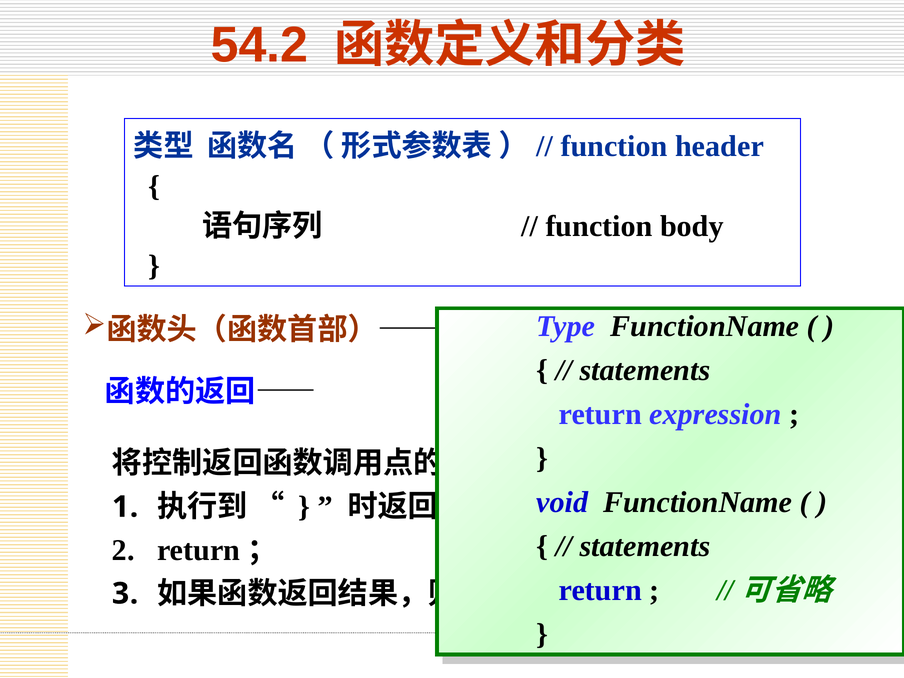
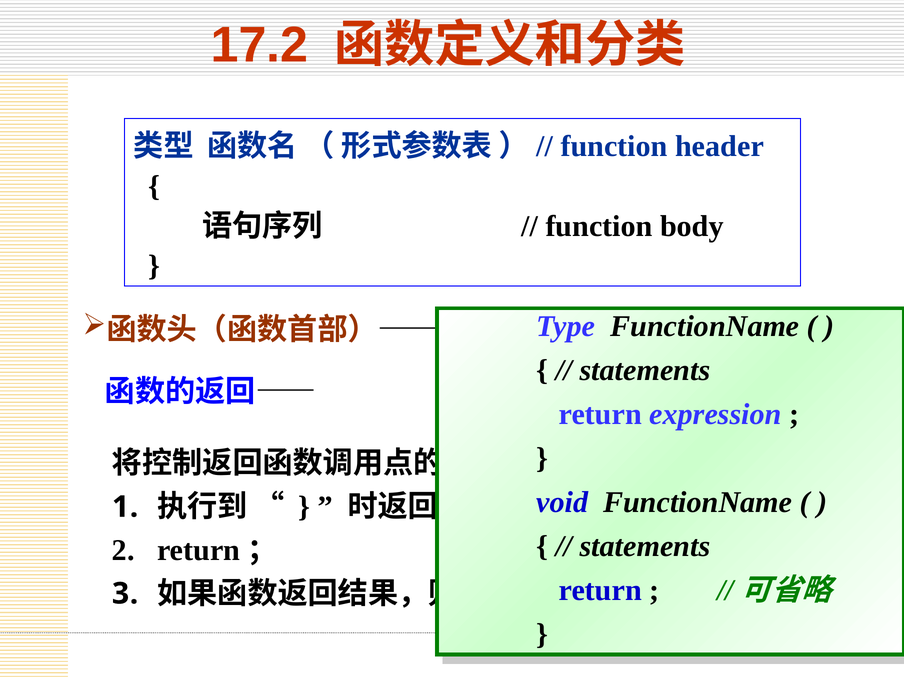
54.2: 54.2 -> 17.2 (259, 45)
